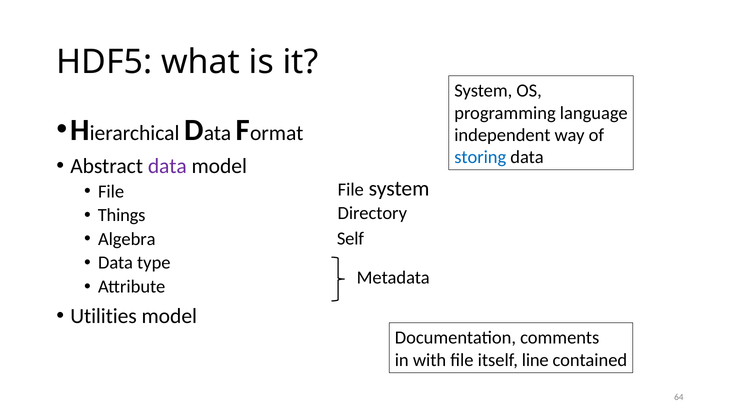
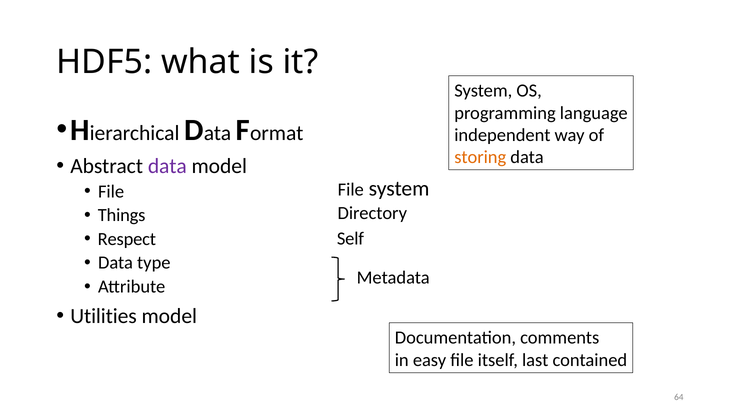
storing colour: blue -> orange (480, 157)
Algebra: Algebra -> Respect (127, 239)
with: with -> easy (430, 360)
line: line -> last (535, 360)
